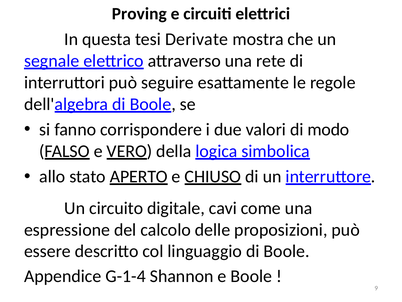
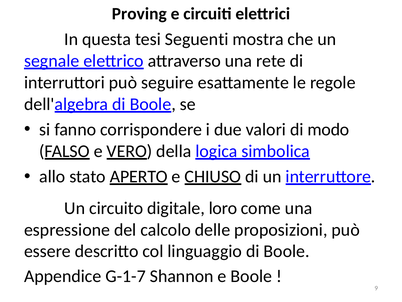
Derivate: Derivate -> Seguenti (197, 39)
cavi: cavi -> loro (223, 208)
G-1-4: G-1-4 -> G-1-7 (126, 276)
